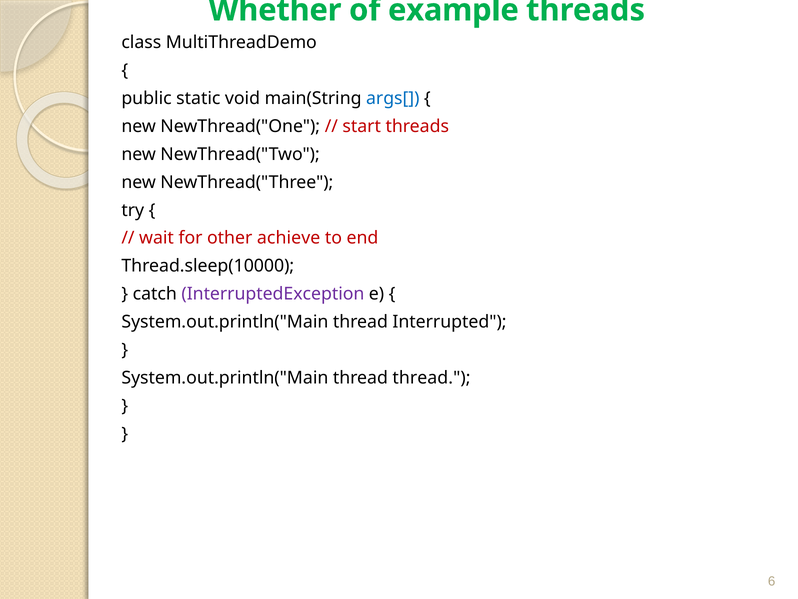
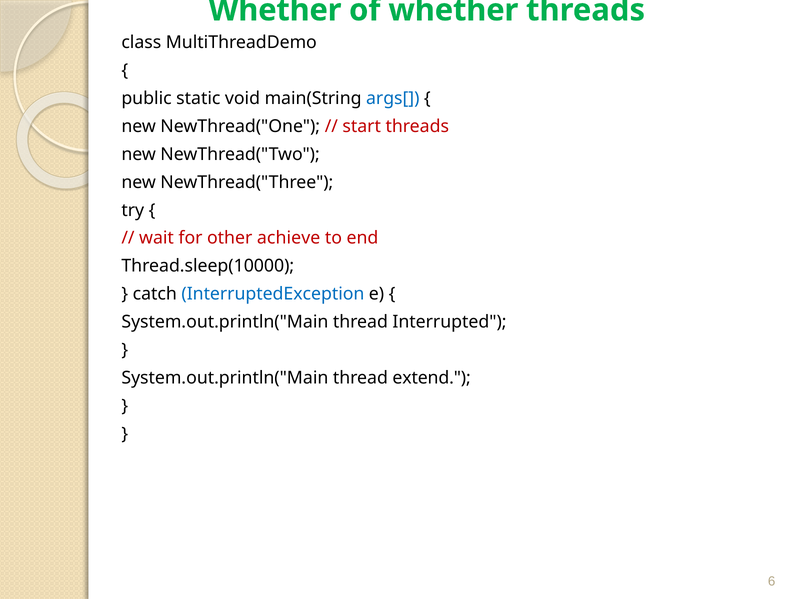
of example: example -> whether (453, 10)
InterruptedException colour: purple -> blue (273, 294)
thread thread: thread -> extend (432, 378)
